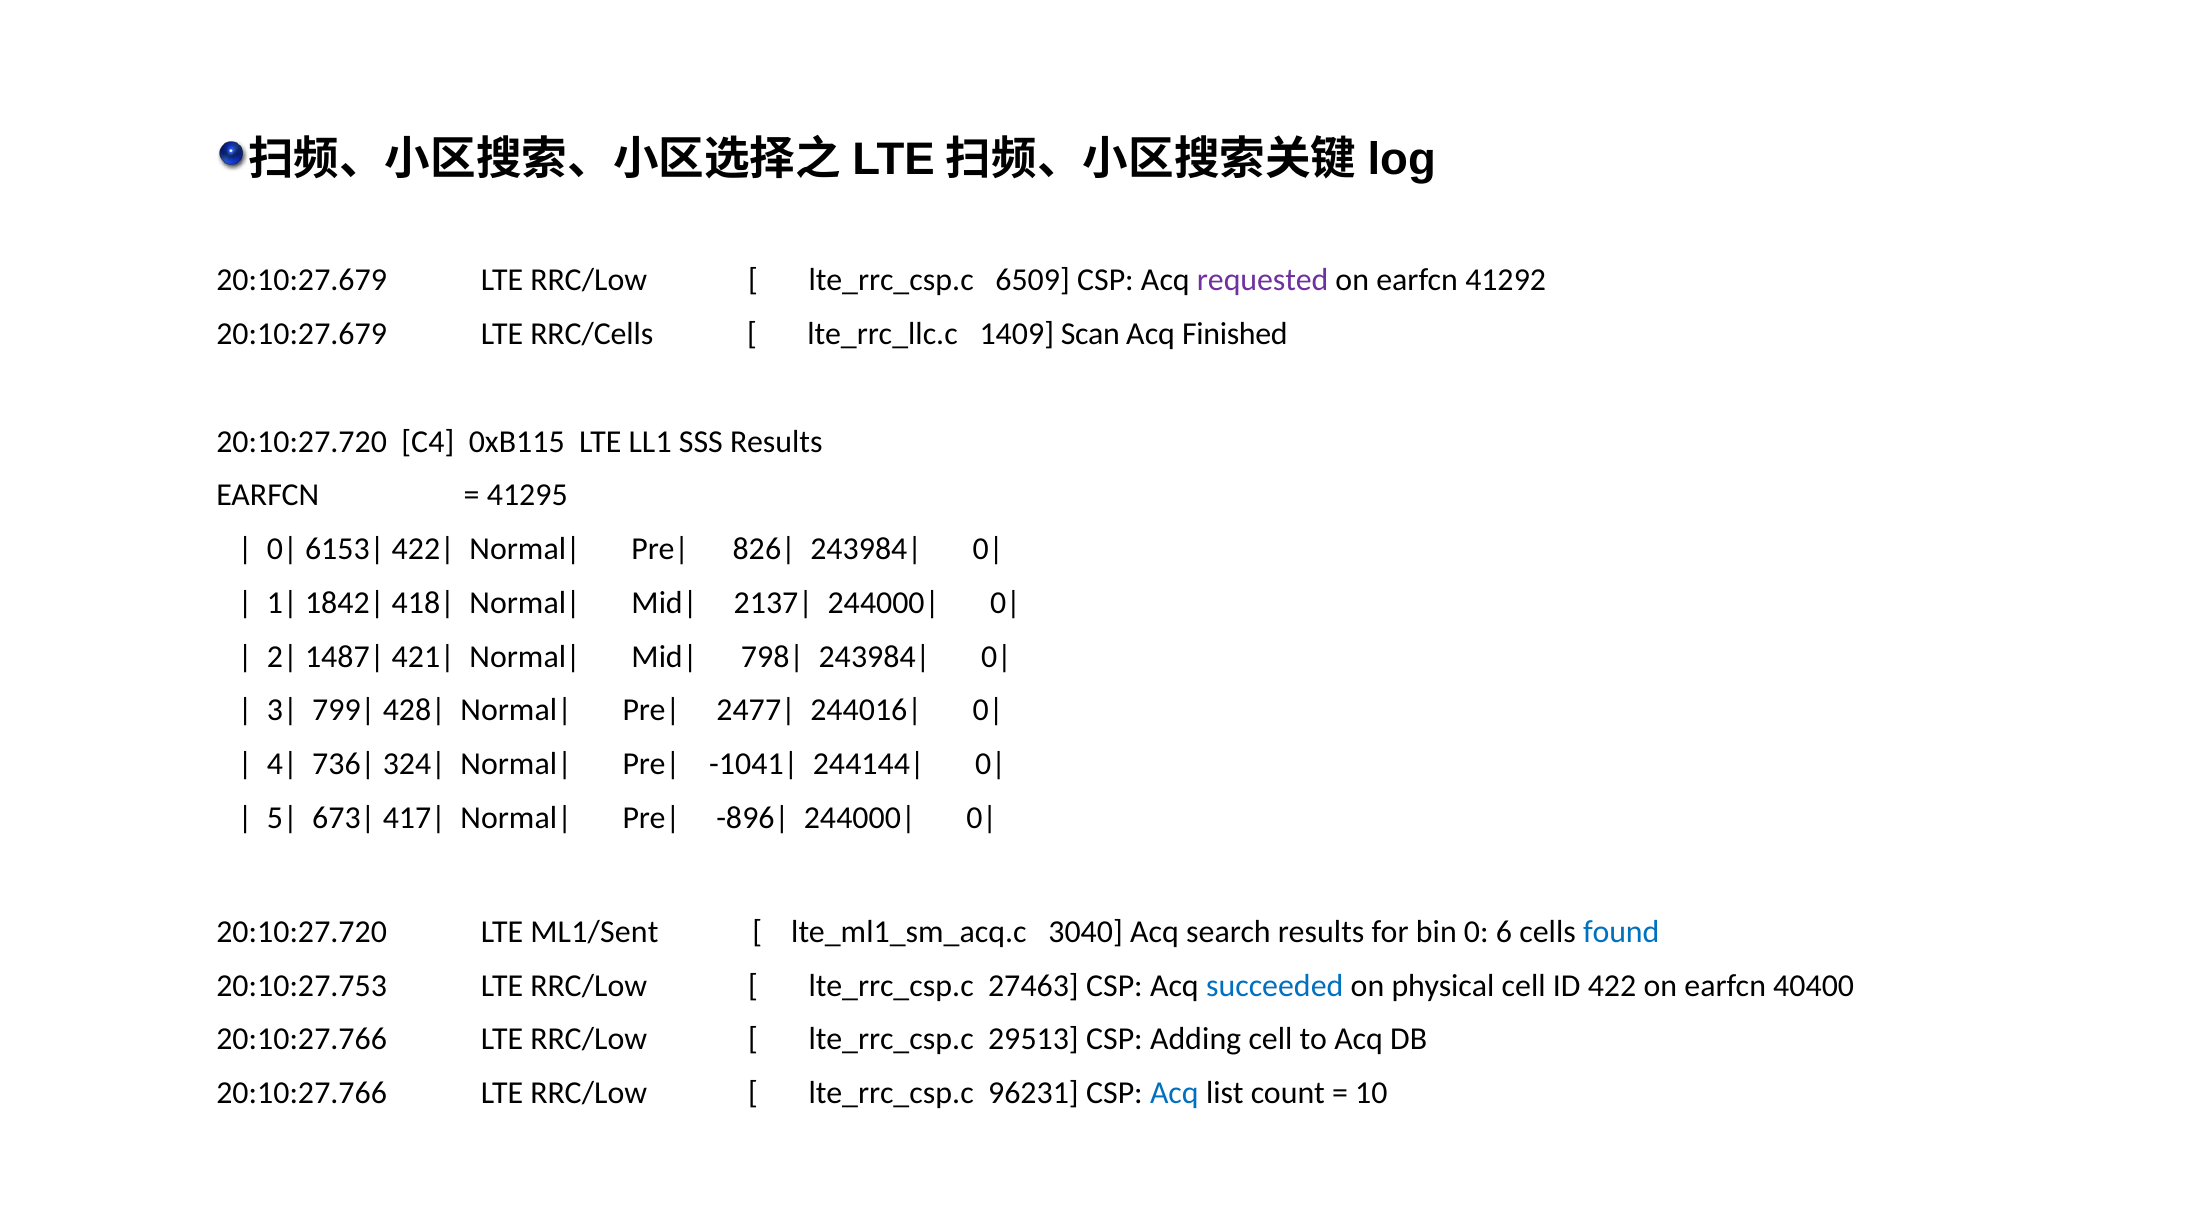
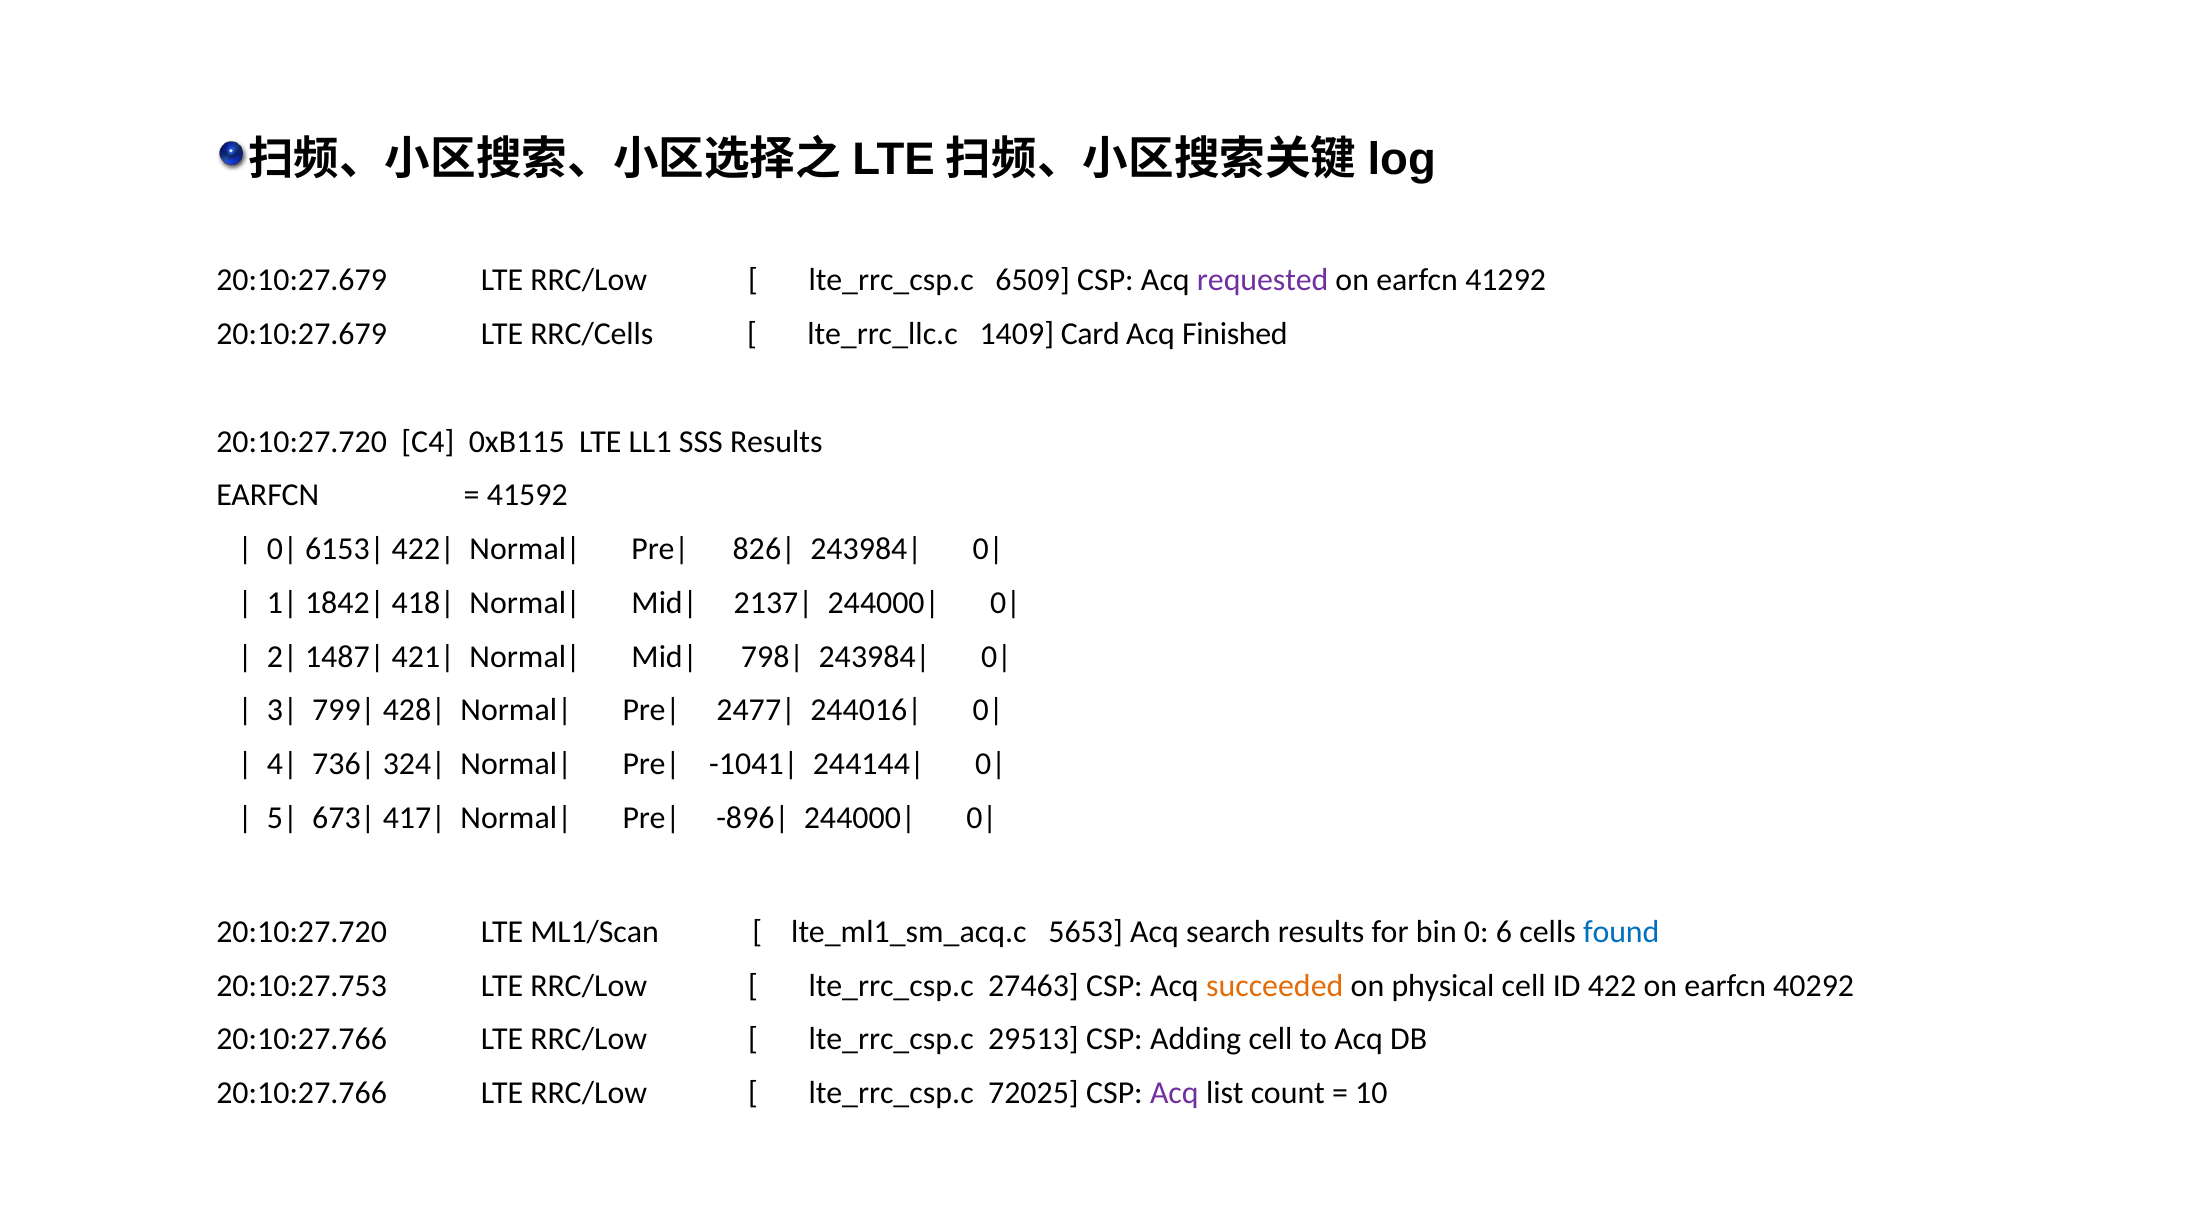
Scan: Scan -> Card (1090, 334)
41295: 41295 -> 41592 (527, 495)
ML1/Sent: ML1/Sent -> ML1/Scan (595, 932)
3040: 3040 -> 5653 (1086, 932)
succeeded colour: blue -> orange (1275, 985)
40400: 40400 -> 40292 (1814, 985)
96231: 96231 -> 72025 (1033, 1093)
Acq colour: blue -> purple (1174, 1093)
